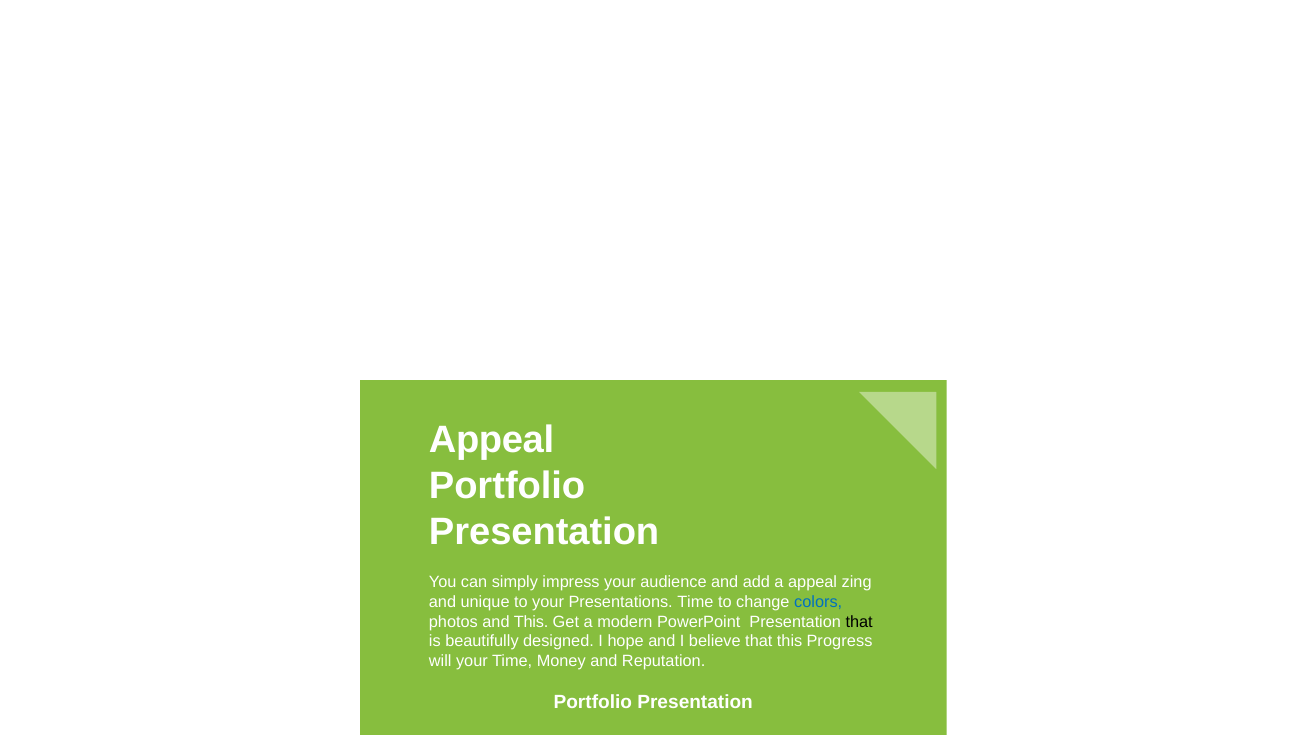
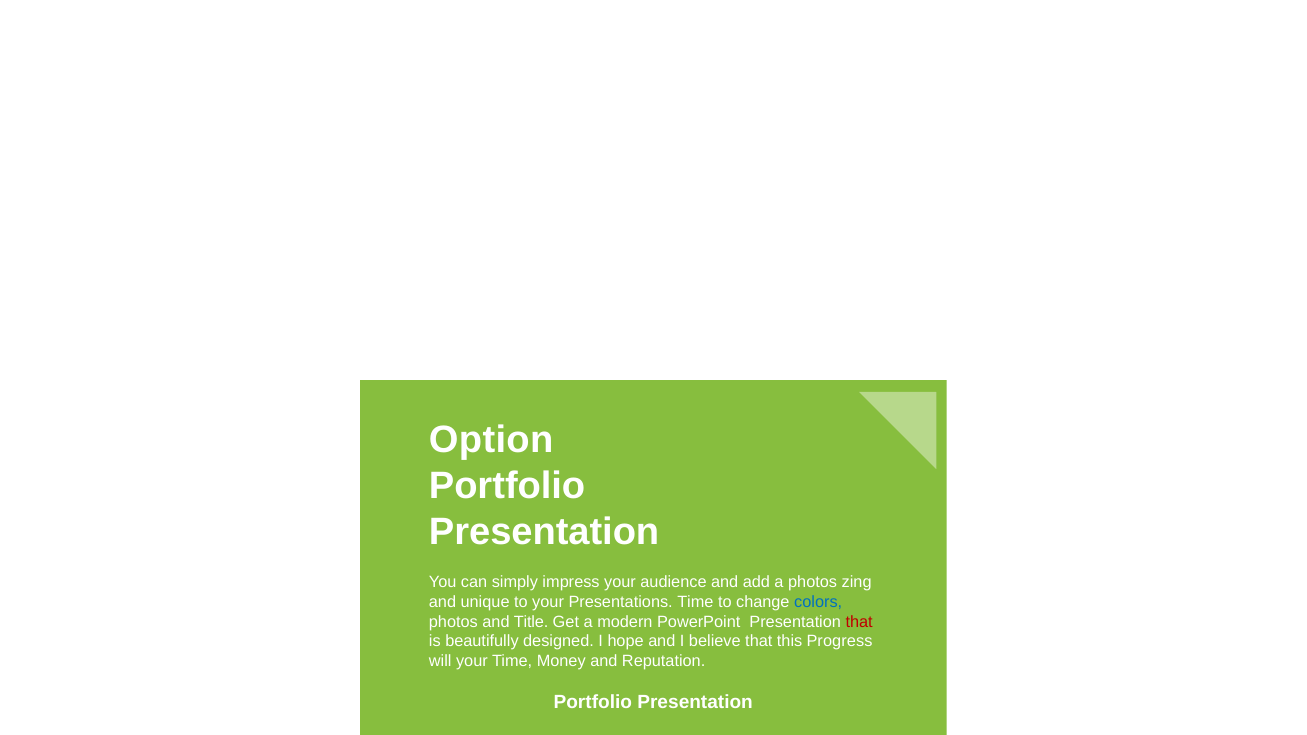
Appeal: Appeal -> Option (491, 440)
a appeal: appeal -> photos (813, 583)
and This: This -> Title (531, 622)
that colour: black -> red (859, 622)
